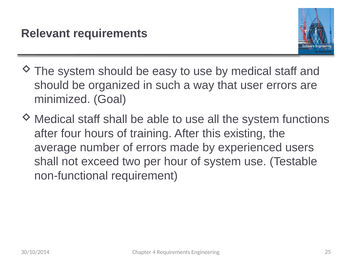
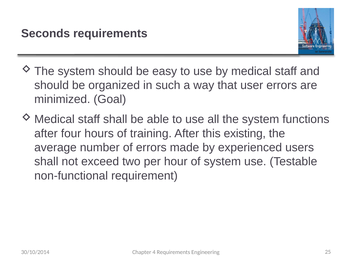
Relevant: Relevant -> Seconds (46, 33)
